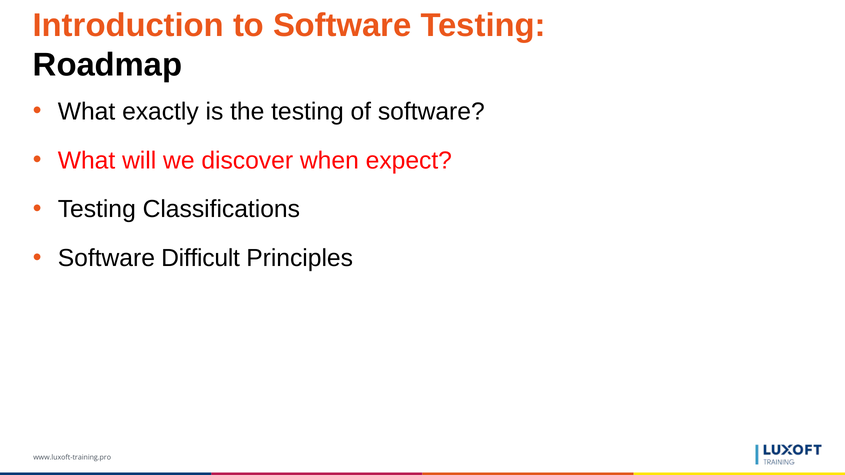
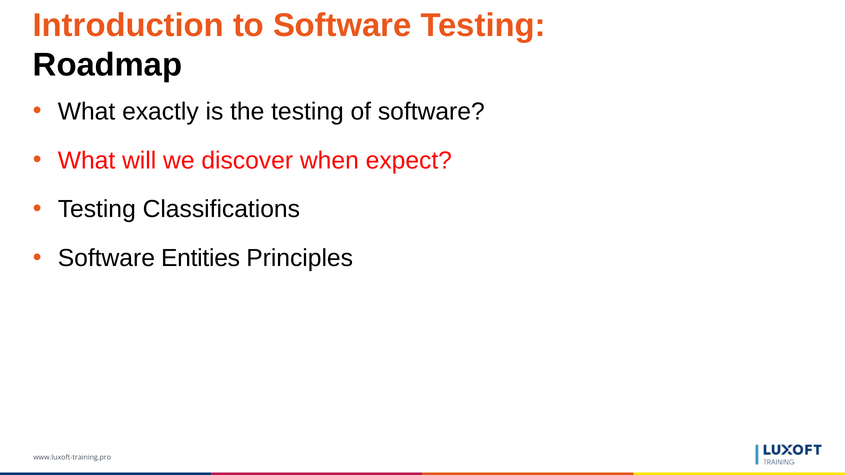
Difficult: Difficult -> Entities (201, 259)
